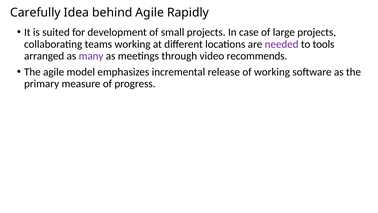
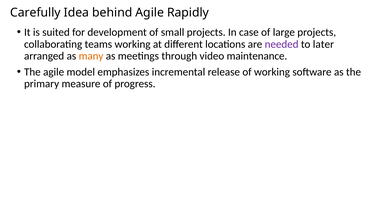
tools: tools -> later (323, 44)
many colour: purple -> orange (91, 56)
recommends: recommends -> maintenance (257, 56)
